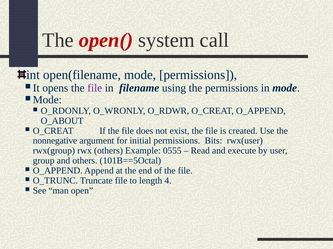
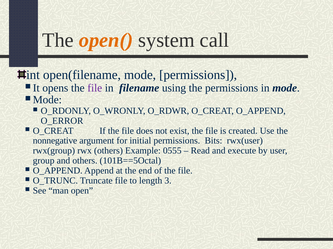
open( colour: red -> orange (106, 40)
O_ABOUT: O_ABOUT -> O_ERROR (62, 121)
4: 4 -> 3 (168, 181)
